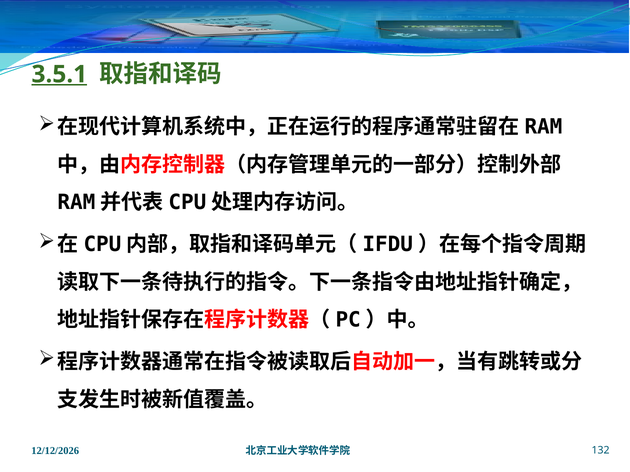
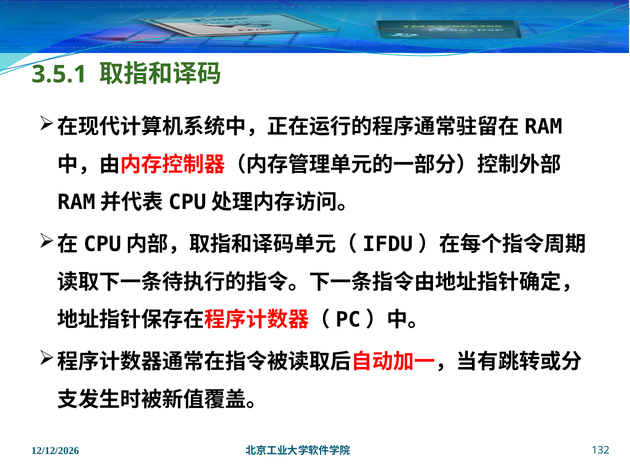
3.5.1 underline: present -> none (59, 74)
